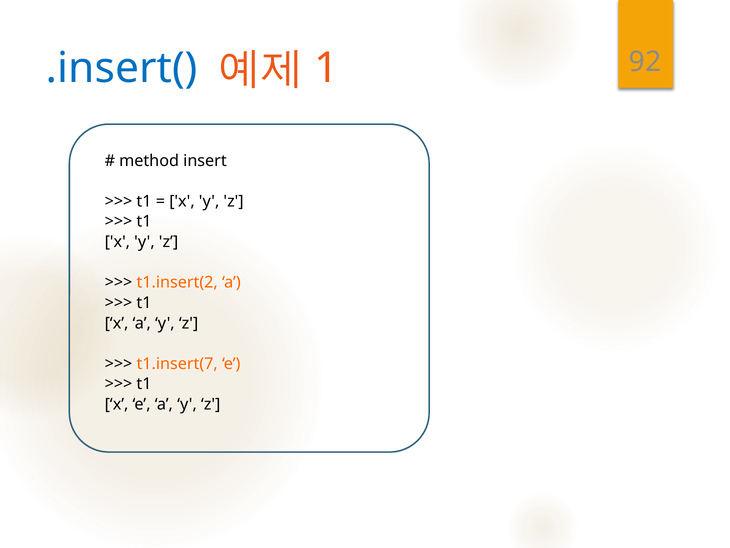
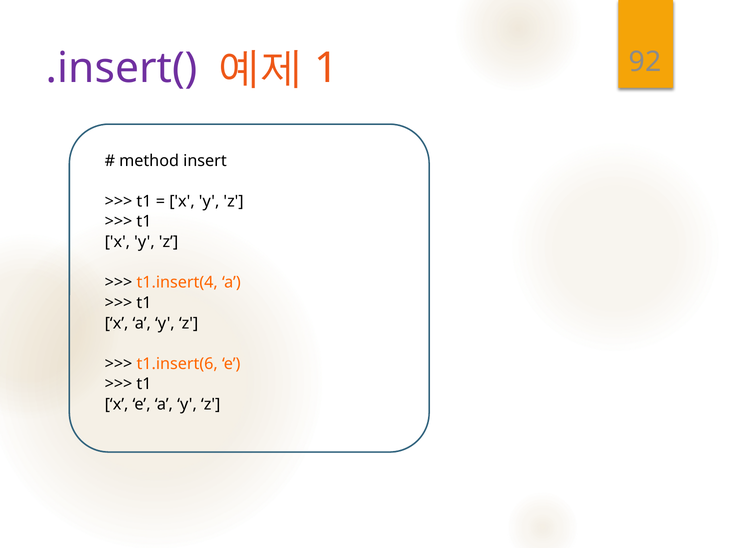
.insert( colour: blue -> purple (122, 68)
t1.insert(2: t1.insert(2 -> t1.insert(4 (177, 282)
t1.insert(7: t1.insert(7 -> t1.insert(6 (177, 363)
